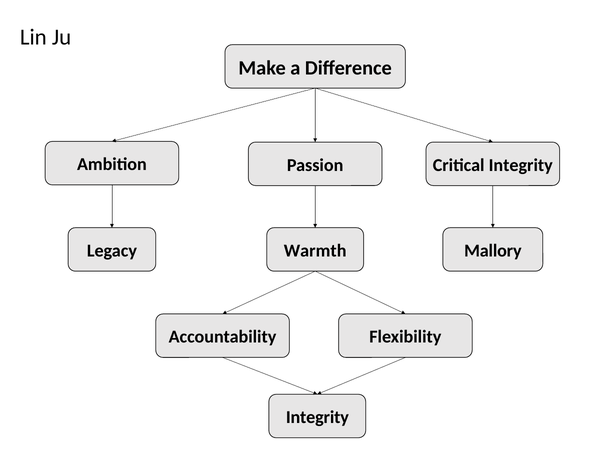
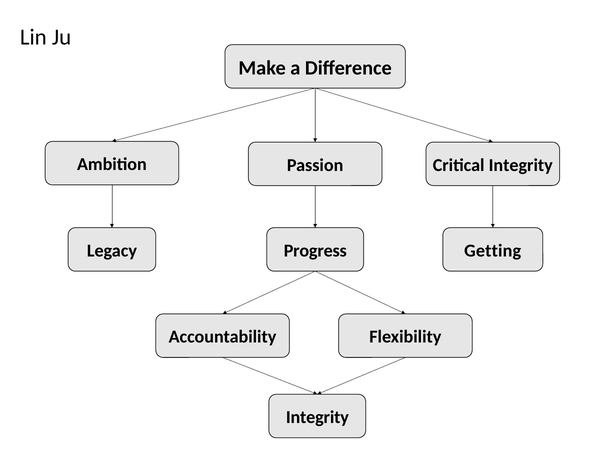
Warmth: Warmth -> Progress (315, 250)
Mallory: Mallory -> Getting (493, 250)
